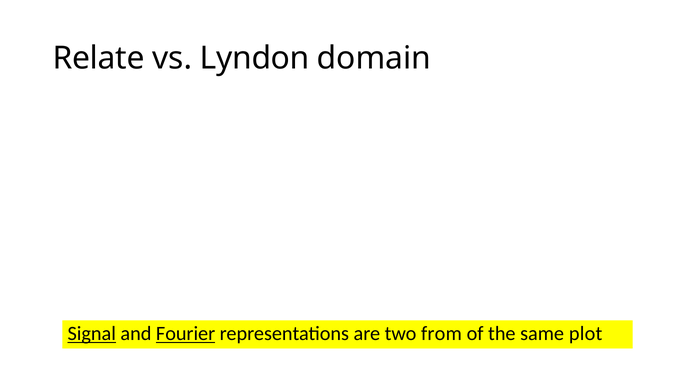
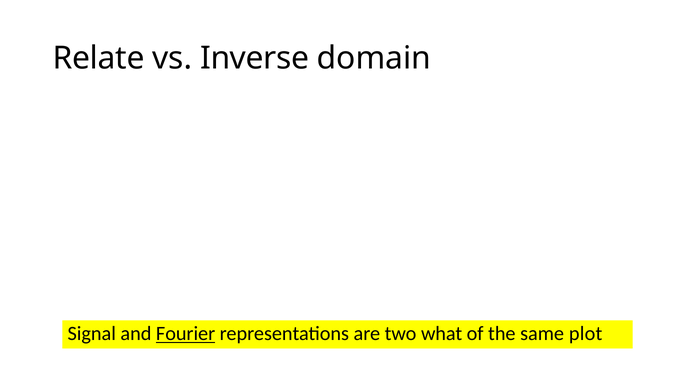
Lyndon: Lyndon -> Inverse (255, 58)
Signal underline: present -> none (92, 334)
from: from -> what (442, 334)
